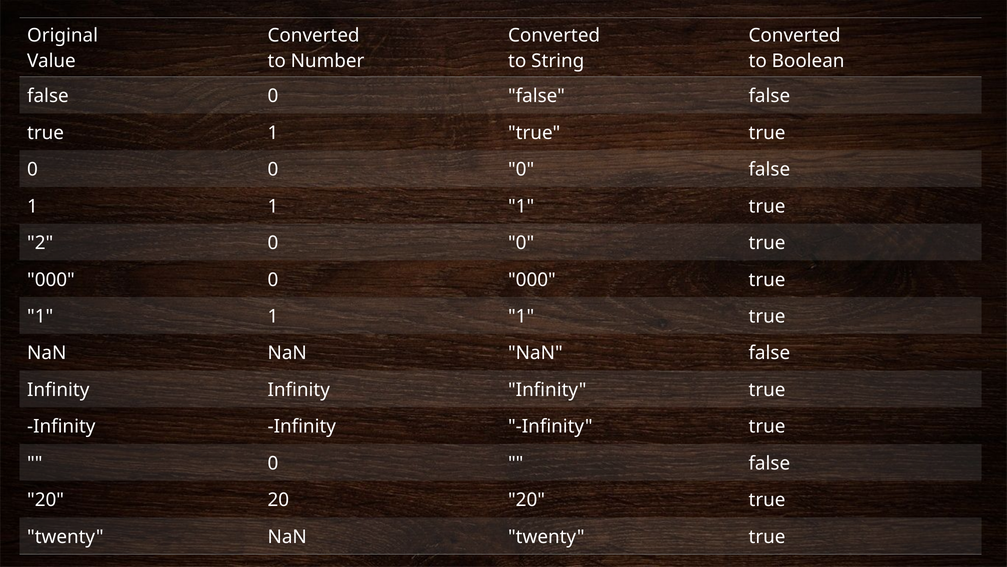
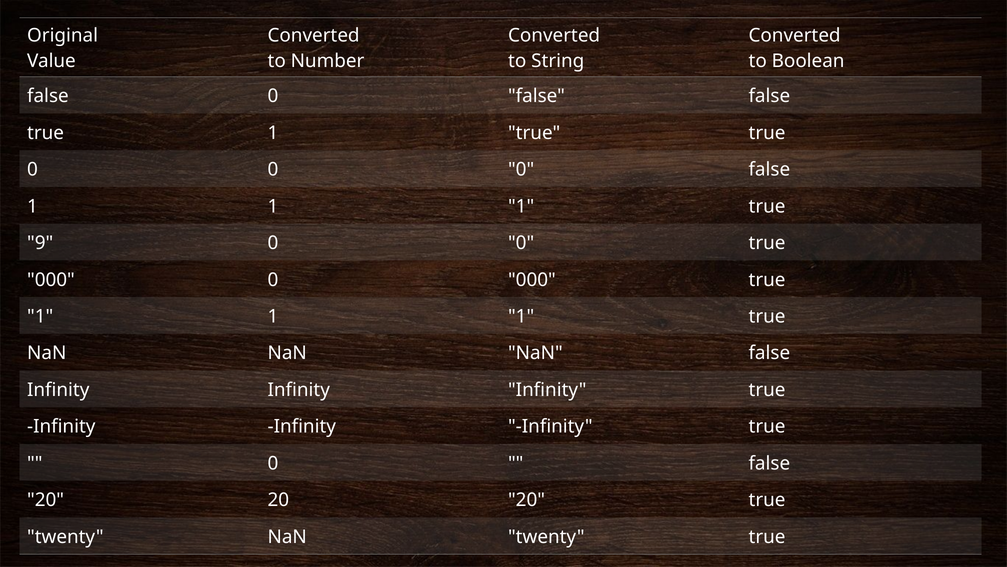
2: 2 -> 9 (40, 243)
